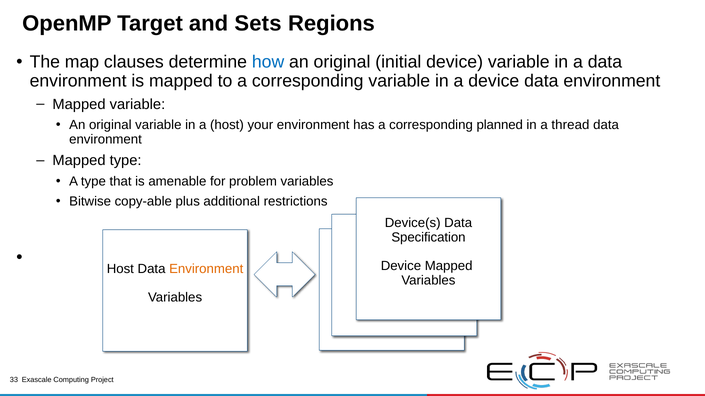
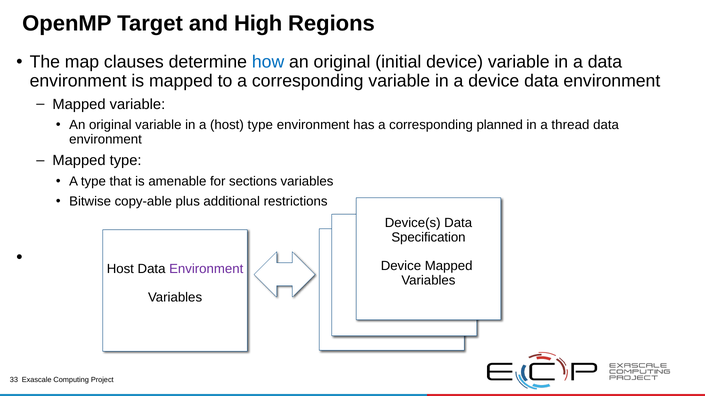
Sets: Sets -> High (258, 23)
host your: your -> type (260, 125)
problem: problem -> sections (253, 181)
Environment colour: orange -> purple (206, 269)
